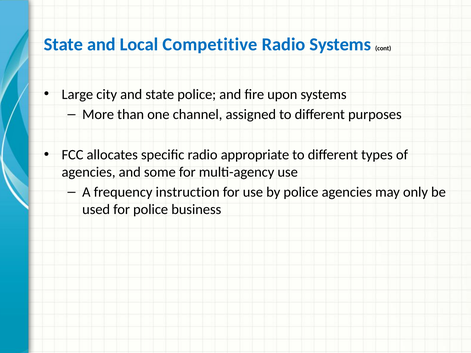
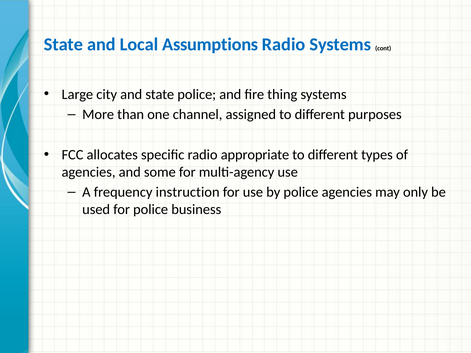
Competitive: Competitive -> Assumptions (210, 45)
upon: upon -> thing (282, 94)
